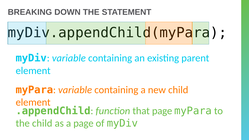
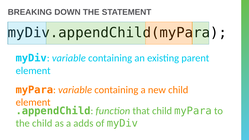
that page: page -> child (162, 111)
a page: page -> adds (83, 123)
